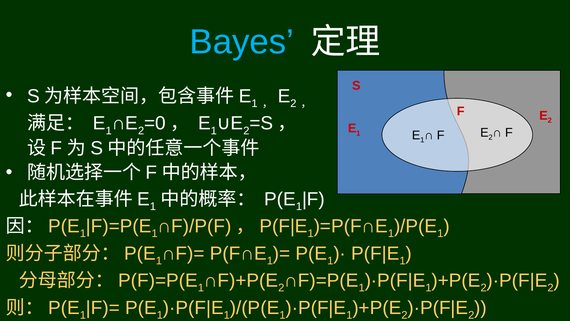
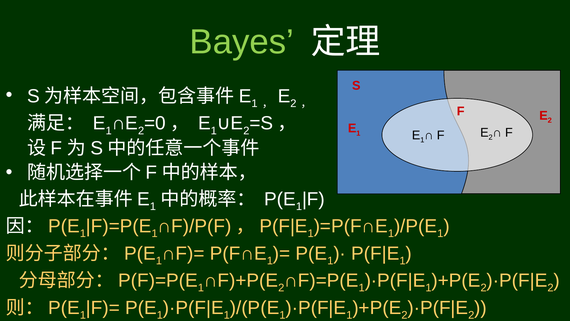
Bayes colour: light blue -> light green (242, 42)
